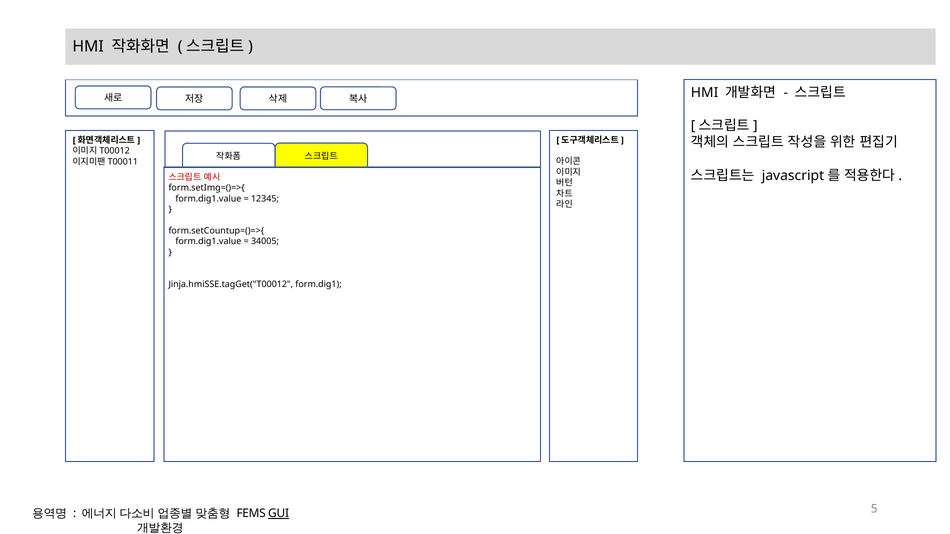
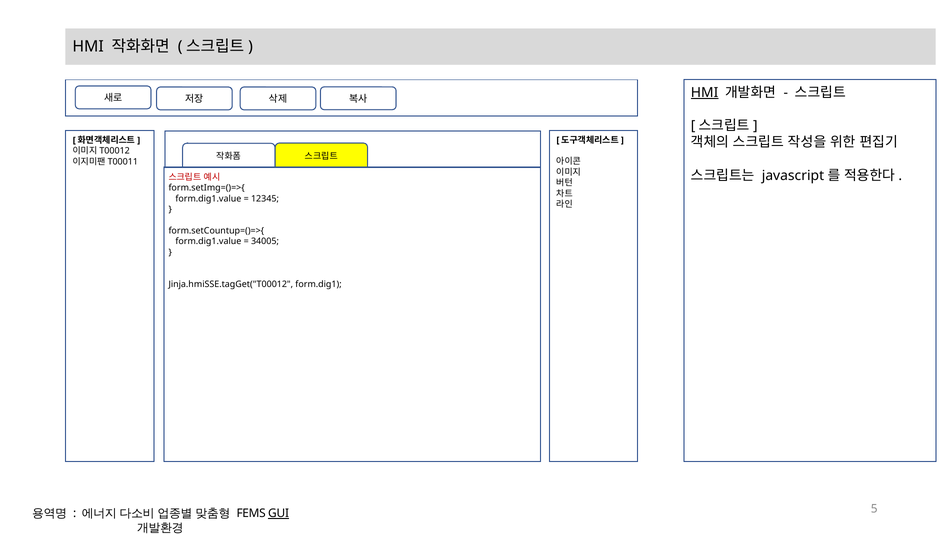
HMI underline: none -> present (705, 93)
